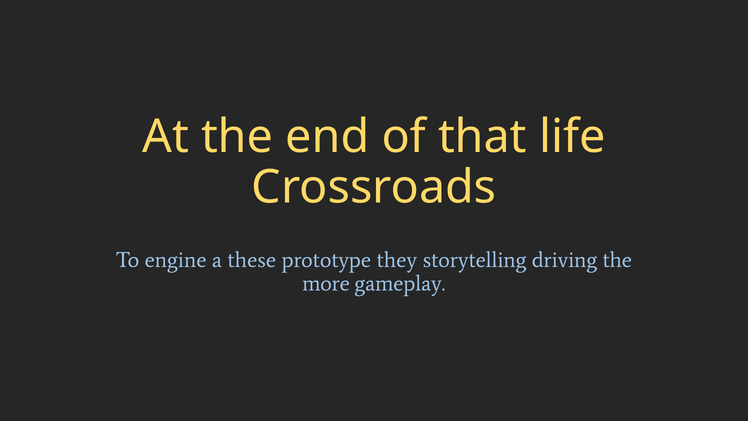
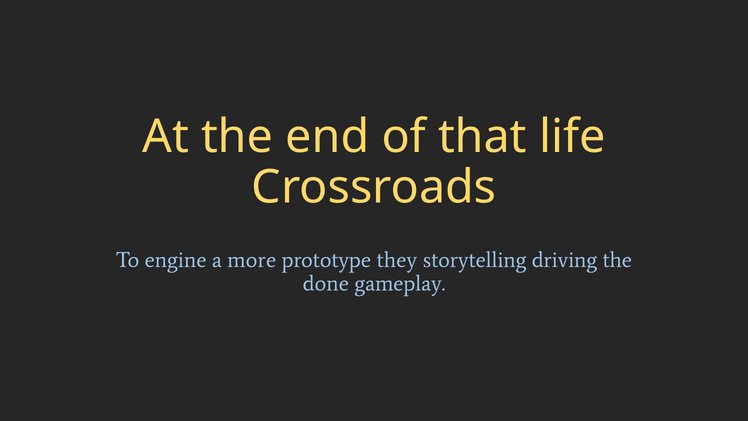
these: these -> more (252, 260)
more: more -> done (326, 283)
